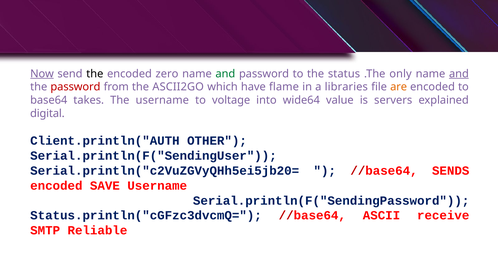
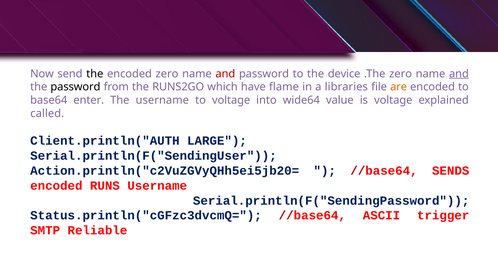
Now underline: present -> none (42, 74)
and colour: green -> red (225, 74)
status: status -> device (344, 74)
.The only: only -> zero (401, 74)
password colour: red -> black (75, 87)
ASCII2GO: ASCII2GO -> RUNS2GO (178, 87)
takes: takes -> enter (89, 100)
is servers: servers -> voltage (393, 100)
digital: digital -> called (47, 113)
OTHER: OTHER -> LARGE (217, 141)
Serial.println("c2VuZGVyQHh5ei5jb20=: Serial.println("c2VuZGVyQHh5ei5jb20= -> Action.println("c2VuZGVyQHh5ei5jb20= (165, 171)
SAVE: SAVE -> RUNS (105, 186)
receive: receive -> trigger (443, 216)
